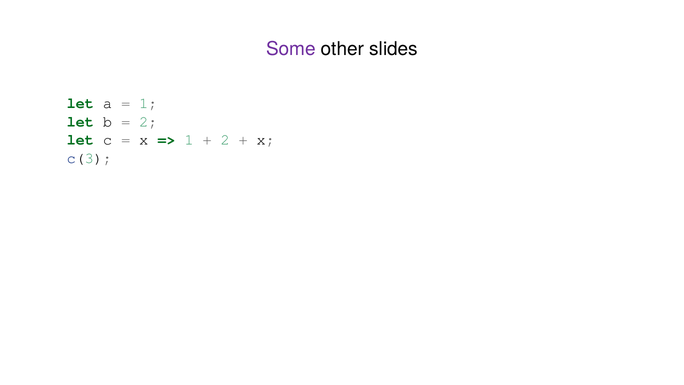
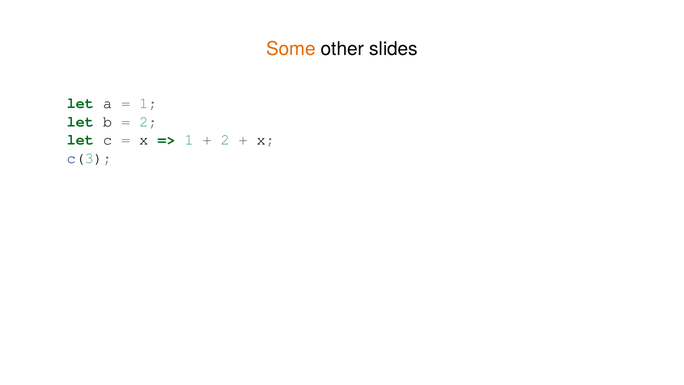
Some colour: purple -> orange (291, 49)
